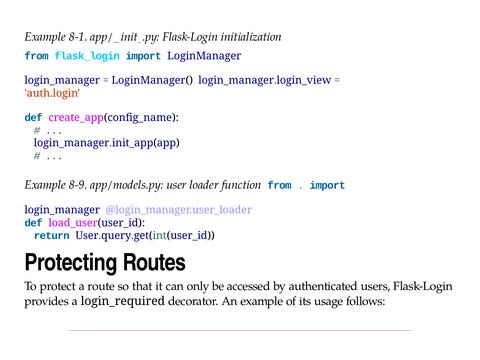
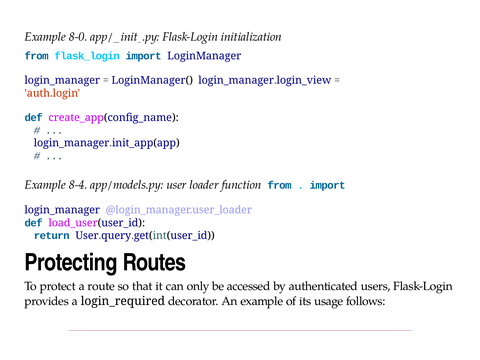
8-1: 8-1 -> 8-0 (78, 37)
8-9: 8-9 -> 8-4 (78, 185)
